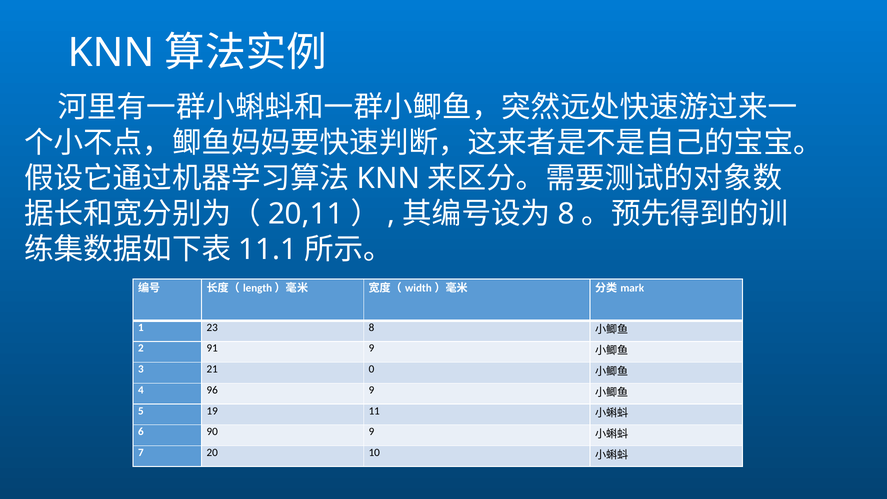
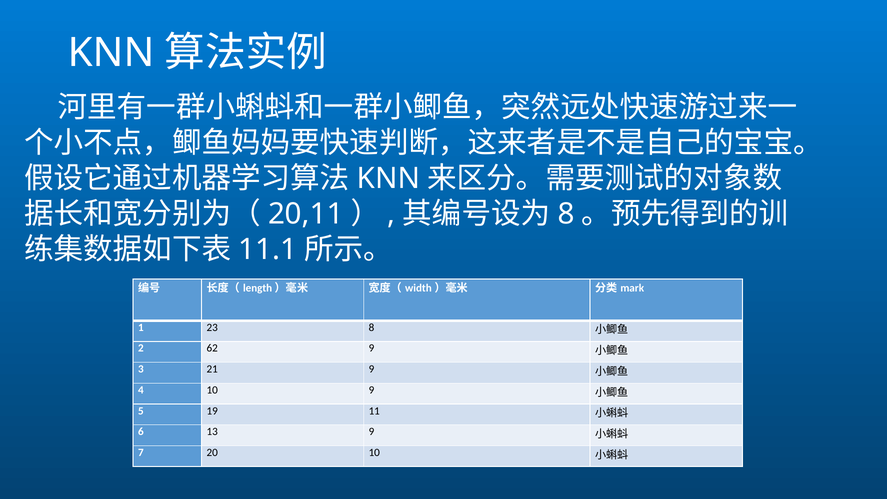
91: 91 -> 62 (212, 348)
21 0: 0 -> 9 (371, 369)
4 96: 96 -> 10 (212, 390)
90: 90 -> 13 (212, 432)
